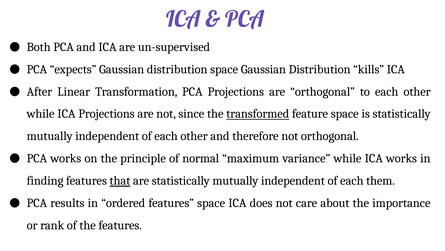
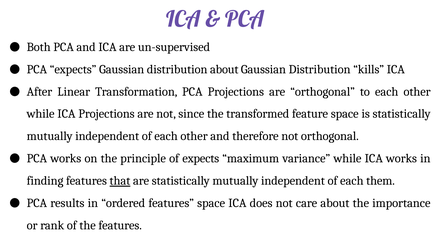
distribution space: space -> about (224, 69)
transformed underline: present -> none (258, 114)
of normal: normal -> expects (201, 158)
